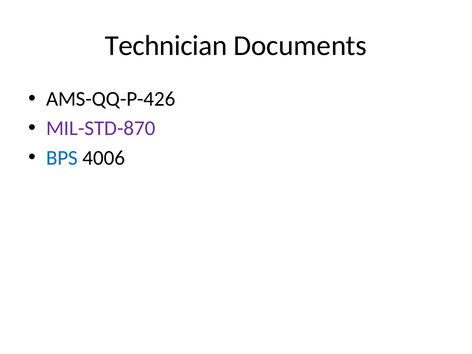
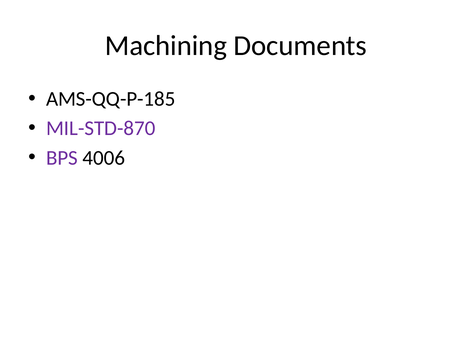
Technician: Technician -> Machining (166, 46)
AMS-QQ-P-426: AMS-QQ-P-426 -> AMS-QQ-P-185 (111, 99)
BPS colour: blue -> purple (62, 158)
